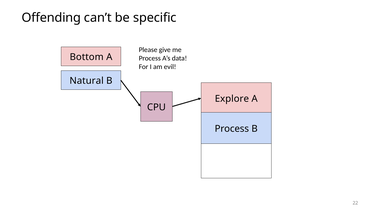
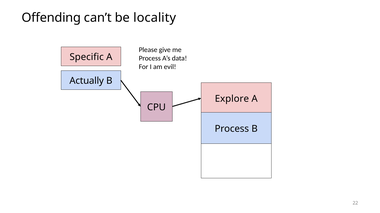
specific: specific -> locality (155, 18)
Bottom: Bottom -> Specific (87, 57)
Natural: Natural -> Actually (87, 81)
